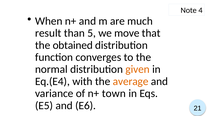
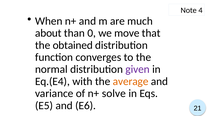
result: result -> about (48, 33)
5: 5 -> 0 (92, 33)
given colour: orange -> purple (138, 70)
town: town -> solve (114, 94)
